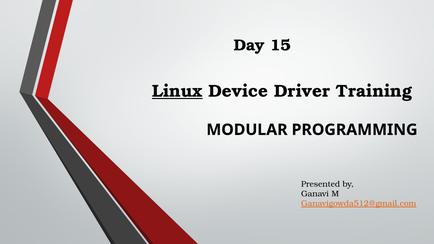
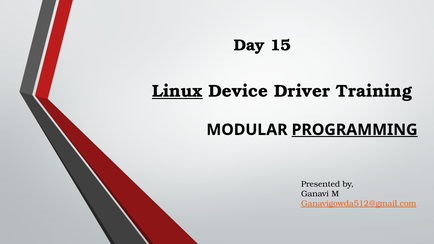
PROGRAMMING underline: none -> present (355, 130)
